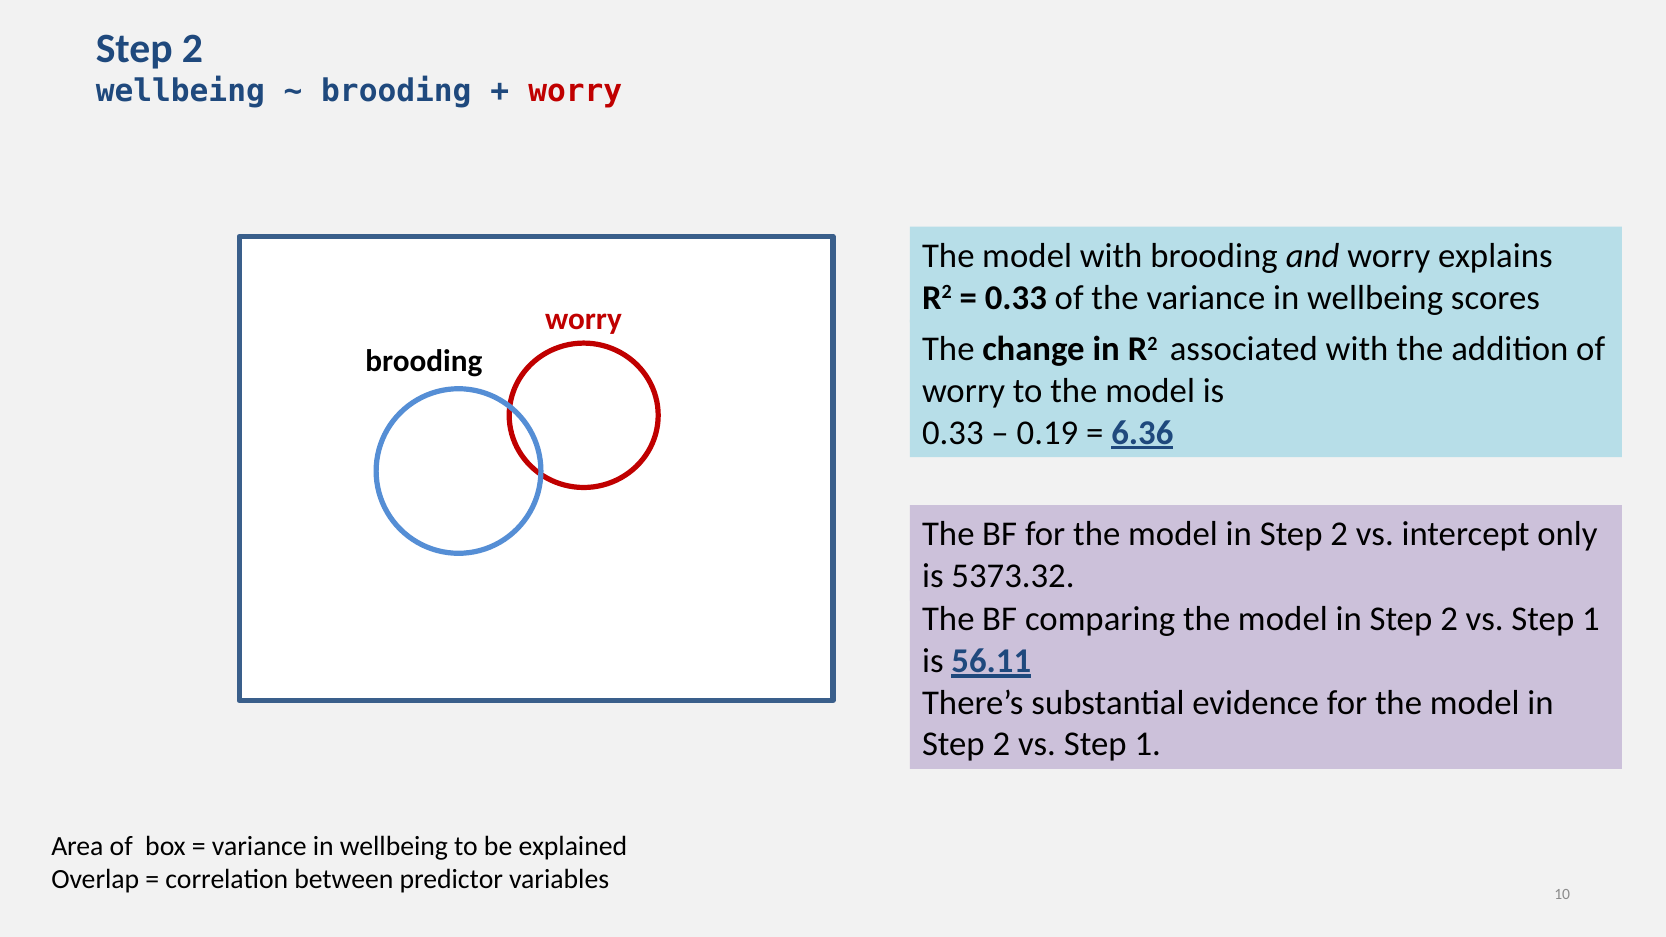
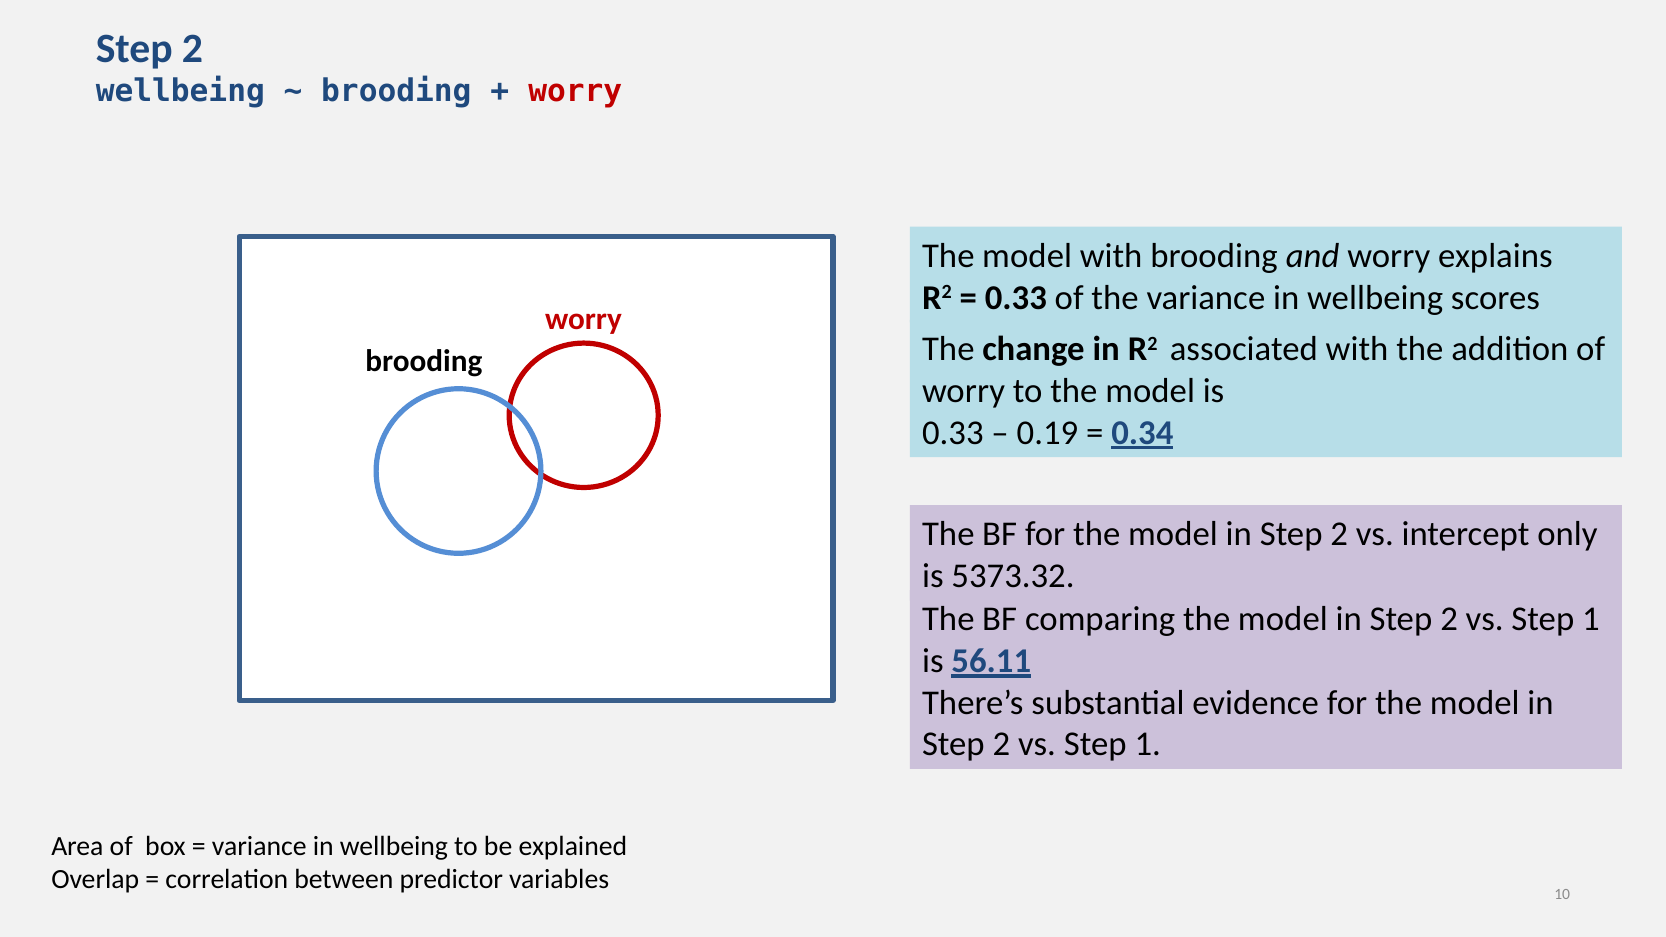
6.36: 6.36 -> 0.34 (1142, 433)
